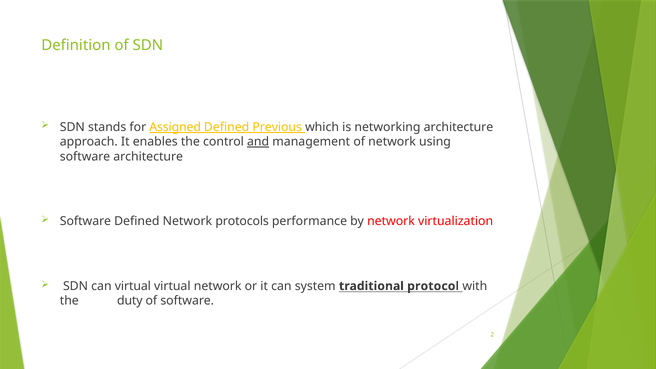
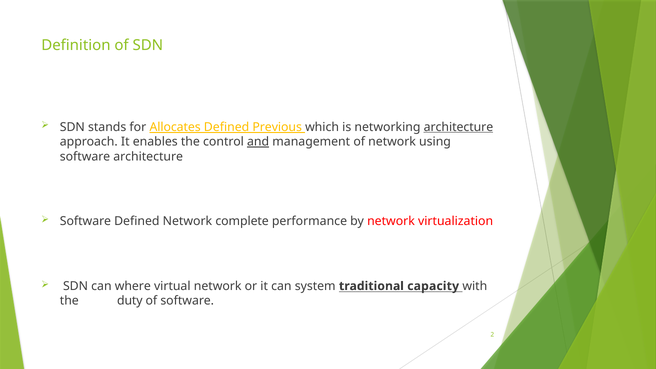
Assigned: Assigned -> Allocates (175, 127)
architecture underline: none -> present (458, 127)
protocols: protocols -> complete (242, 221)
can virtual: virtual -> where (133, 286)
protocol: protocol -> capacity (433, 286)
